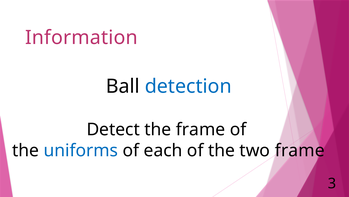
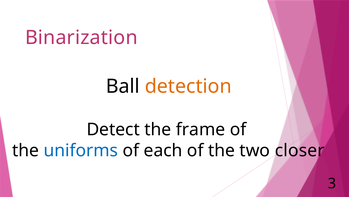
Information: Information -> Binarization (81, 38)
detection colour: blue -> orange (188, 86)
two frame: frame -> closer (300, 150)
